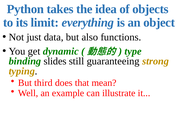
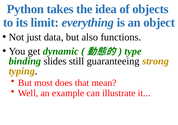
third: third -> most (43, 83)
